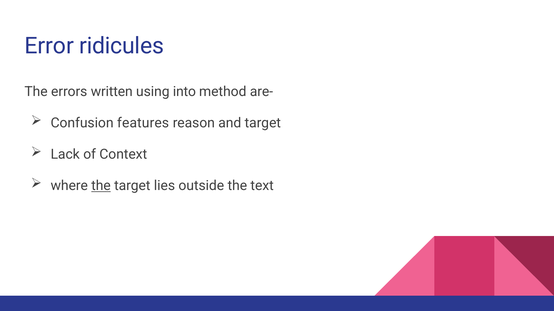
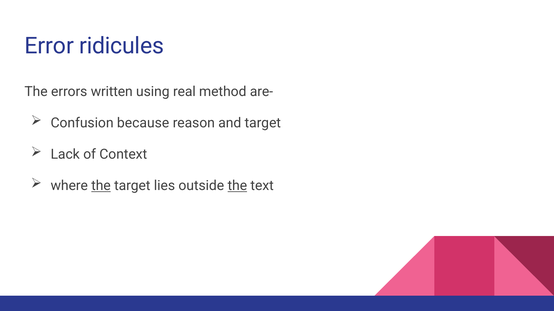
into: into -> real (184, 92)
features: features -> because (143, 123)
the underline: none -> present (237, 186)
